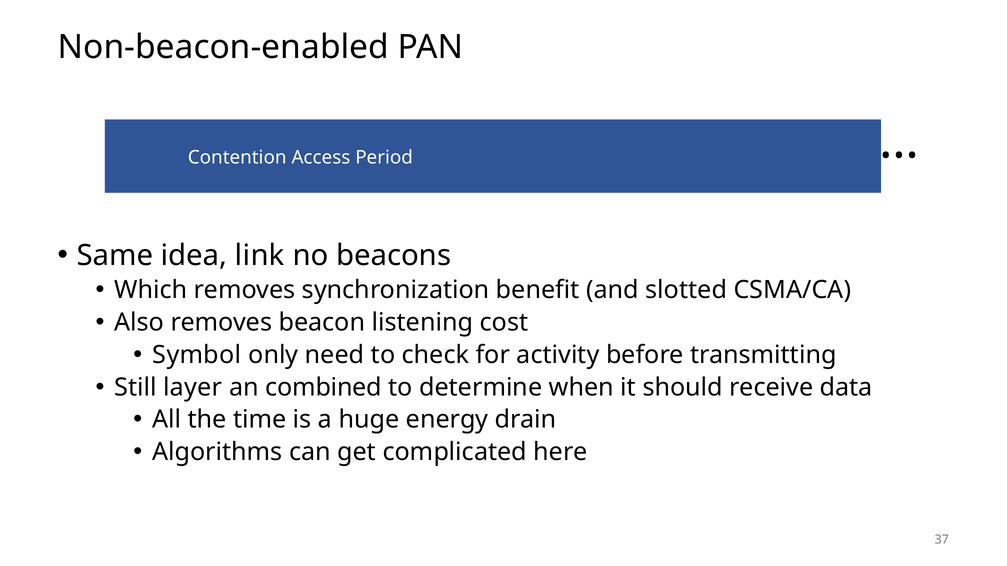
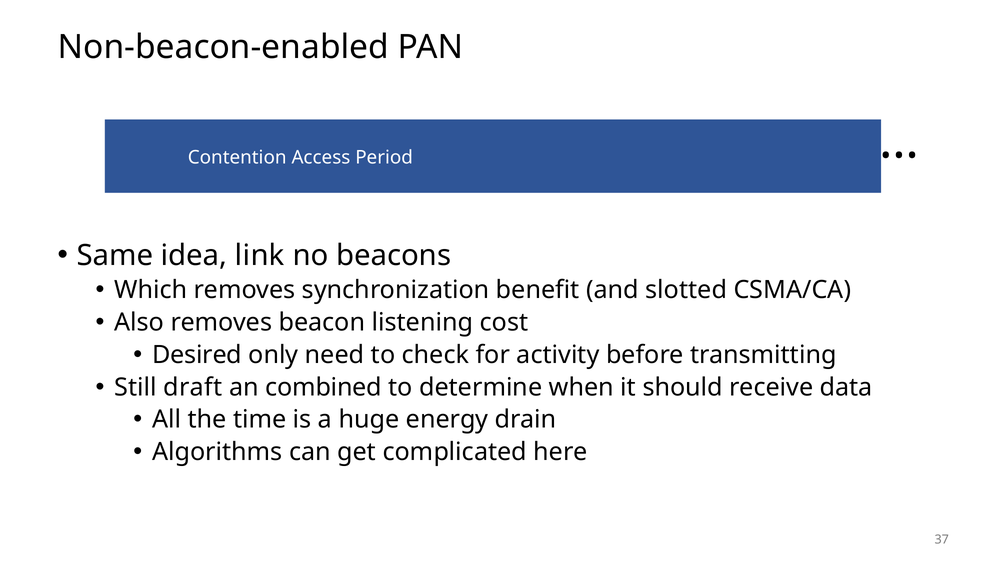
Symbol: Symbol -> Desired (197, 355)
layer: layer -> draft (193, 388)
